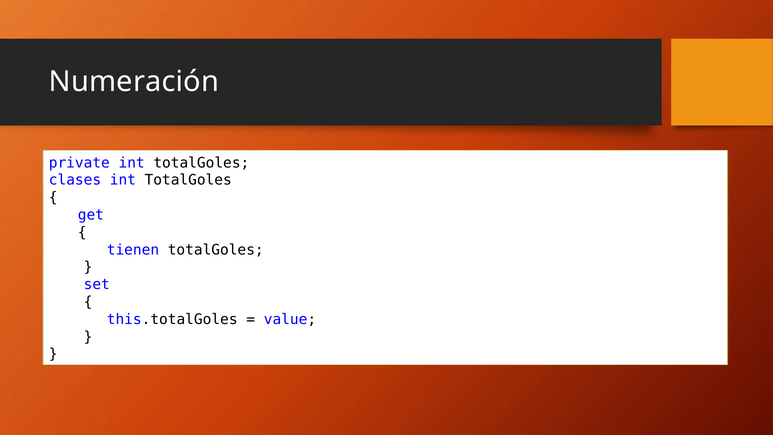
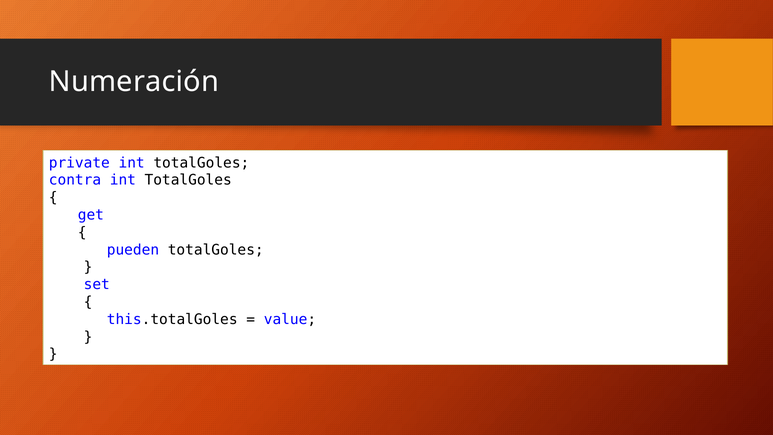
clases: clases -> contra (75, 180)
tienen: tienen -> pueden (133, 250)
